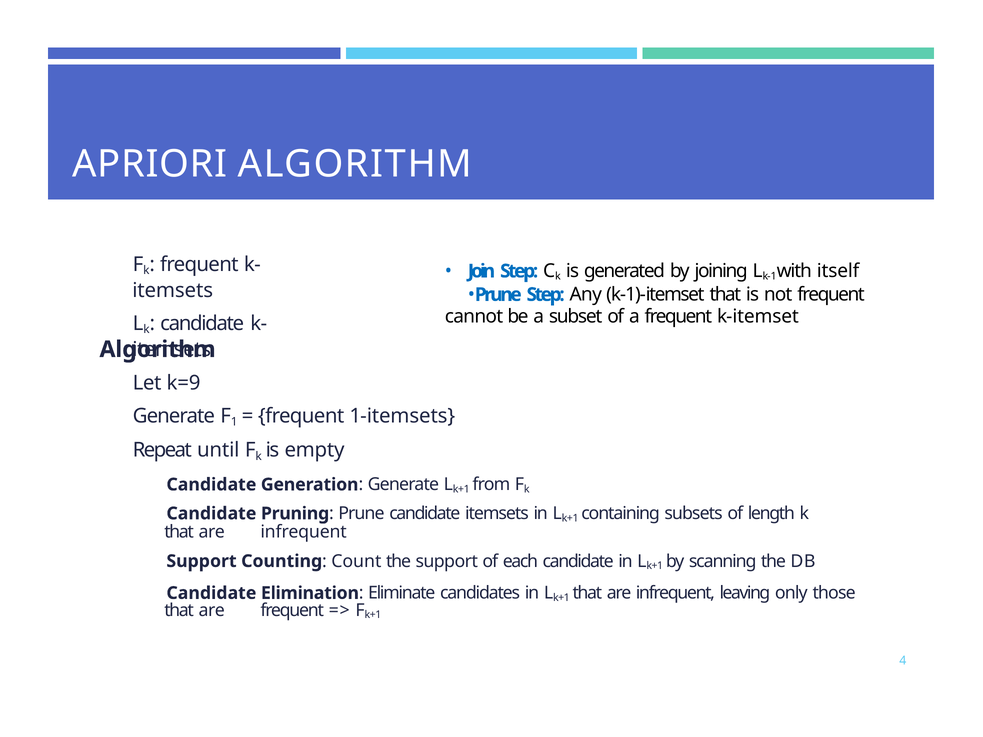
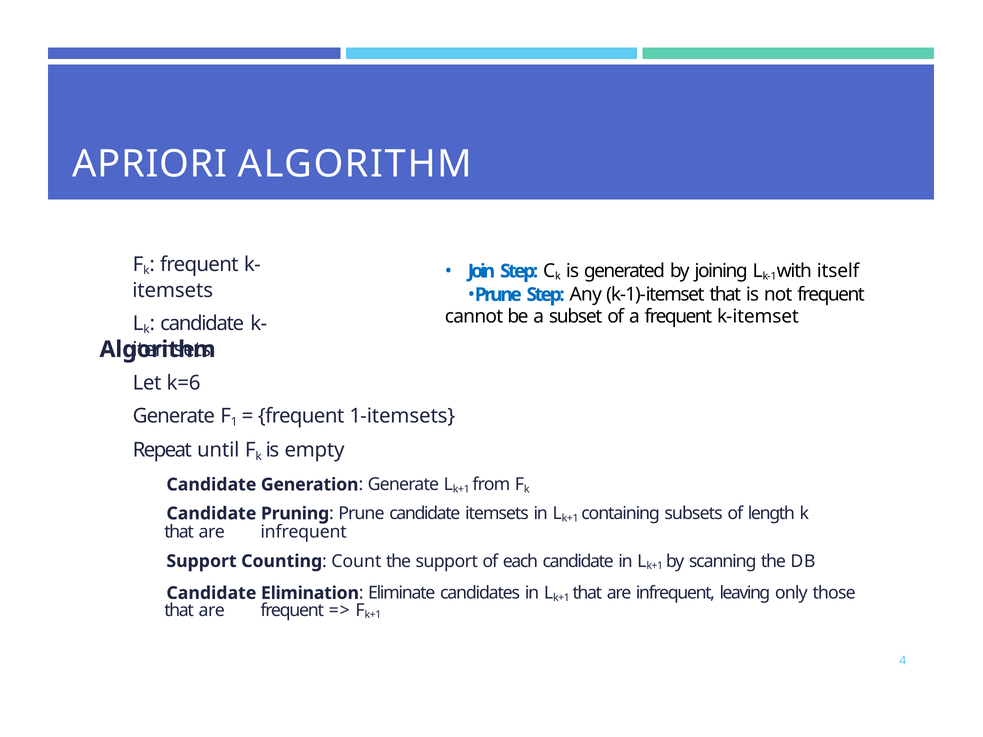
k=9: k=9 -> k=6 (184, 383)
